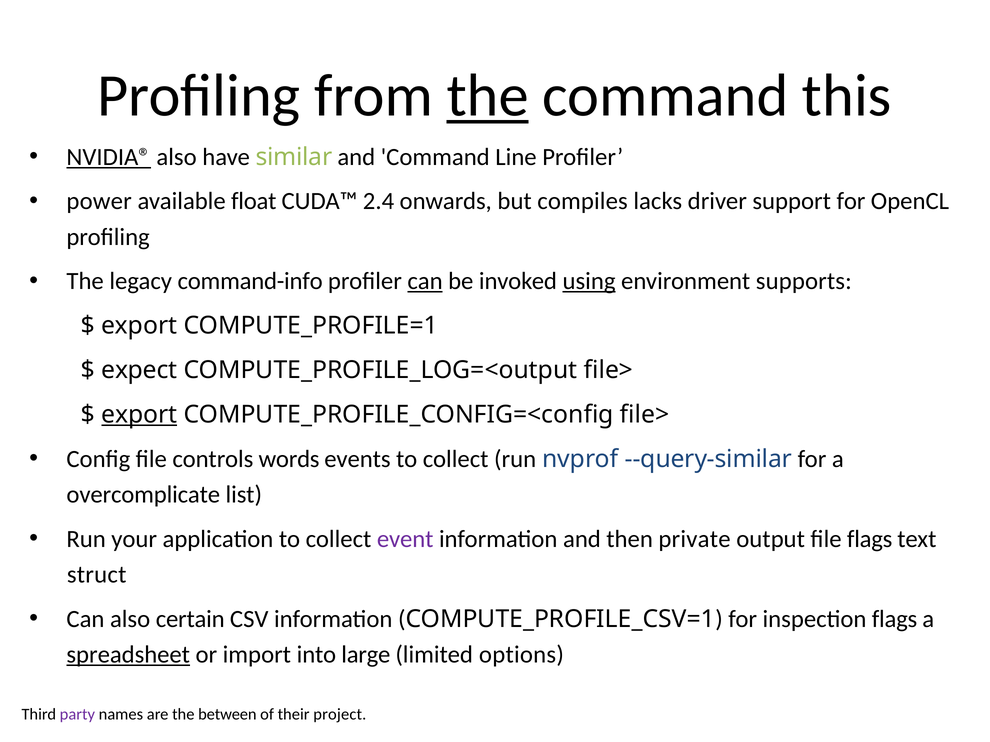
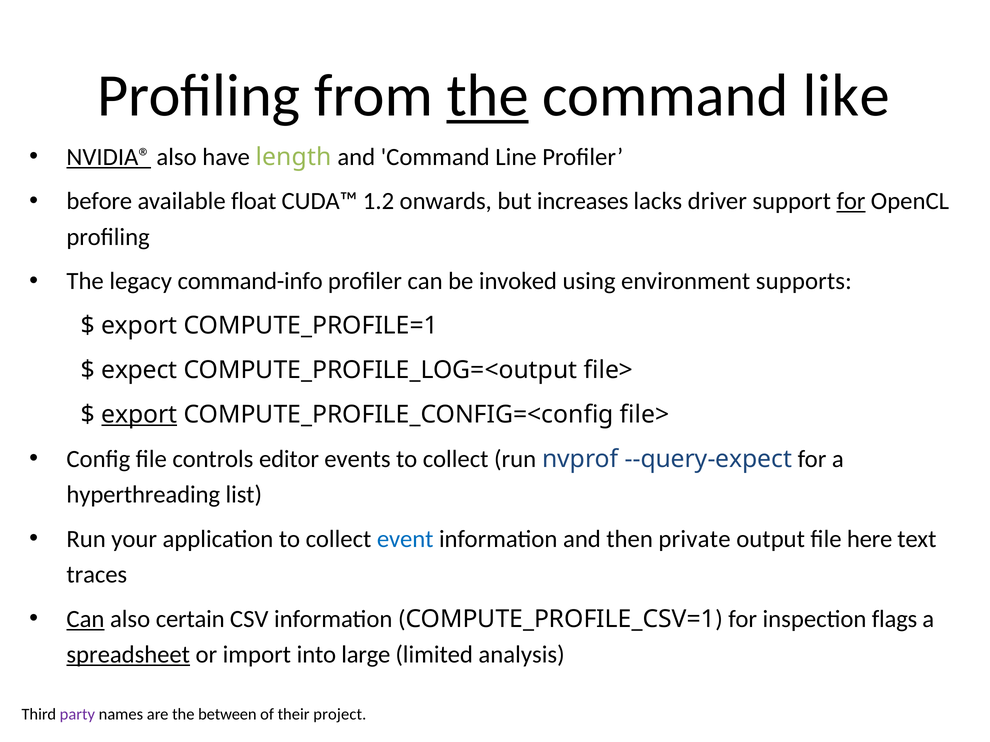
this: this -> like (846, 96)
similar: similar -> length (294, 157)
power: power -> before (99, 201)
2.4: 2.4 -> 1.2 (379, 201)
compiles: compiles -> increases (583, 201)
for underline: none -> present (851, 201)
can underline: present -> none (425, 282)
using underline: present -> none (589, 282)
words: words -> editor (289, 459)
--query-similar: --query-similar -> --query-expect (708, 459)
overcomplicate: overcomplicate -> hyperthreading (143, 495)
event colour: purple -> blue (405, 539)
file flags: flags -> here (870, 539)
struct: struct -> traces (97, 575)
Can underline: none -> present (85, 619)
options: options -> analysis (522, 655)
